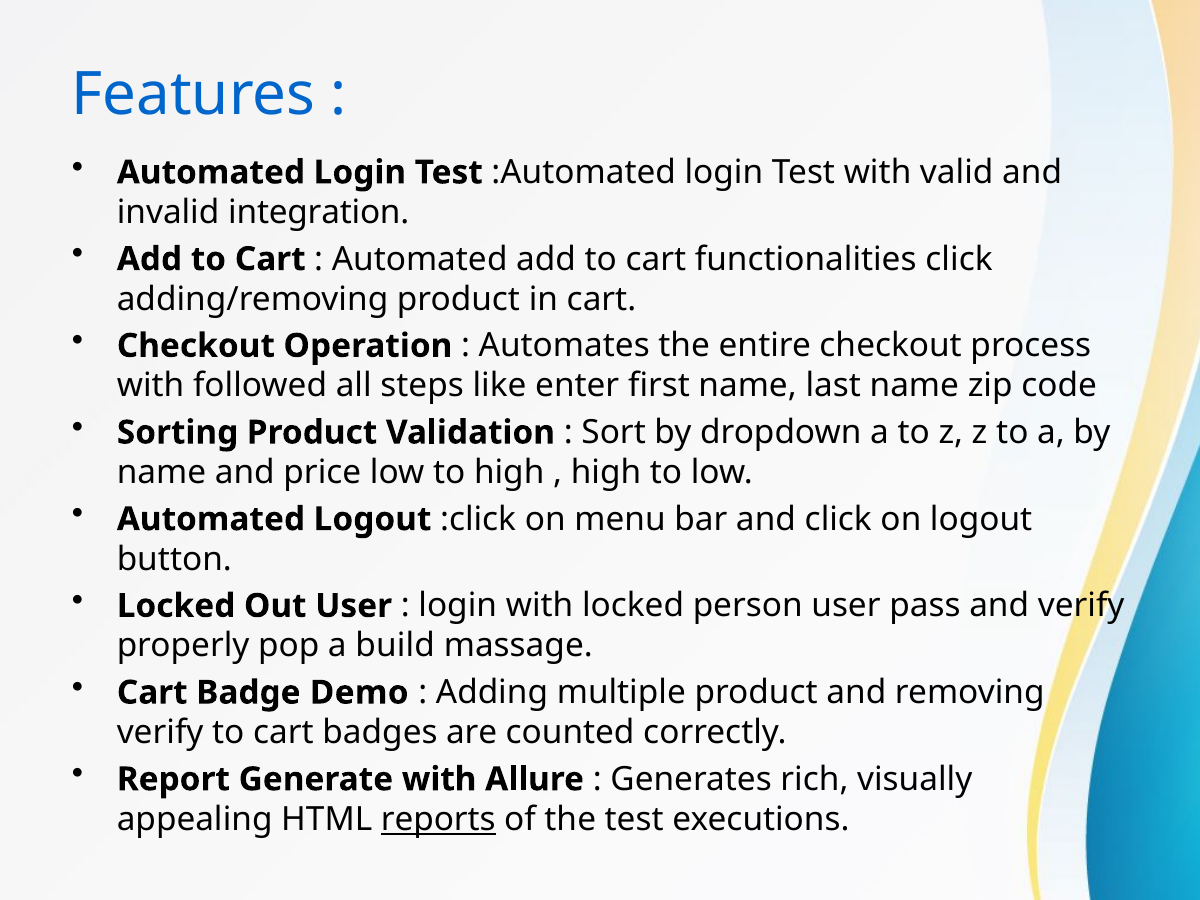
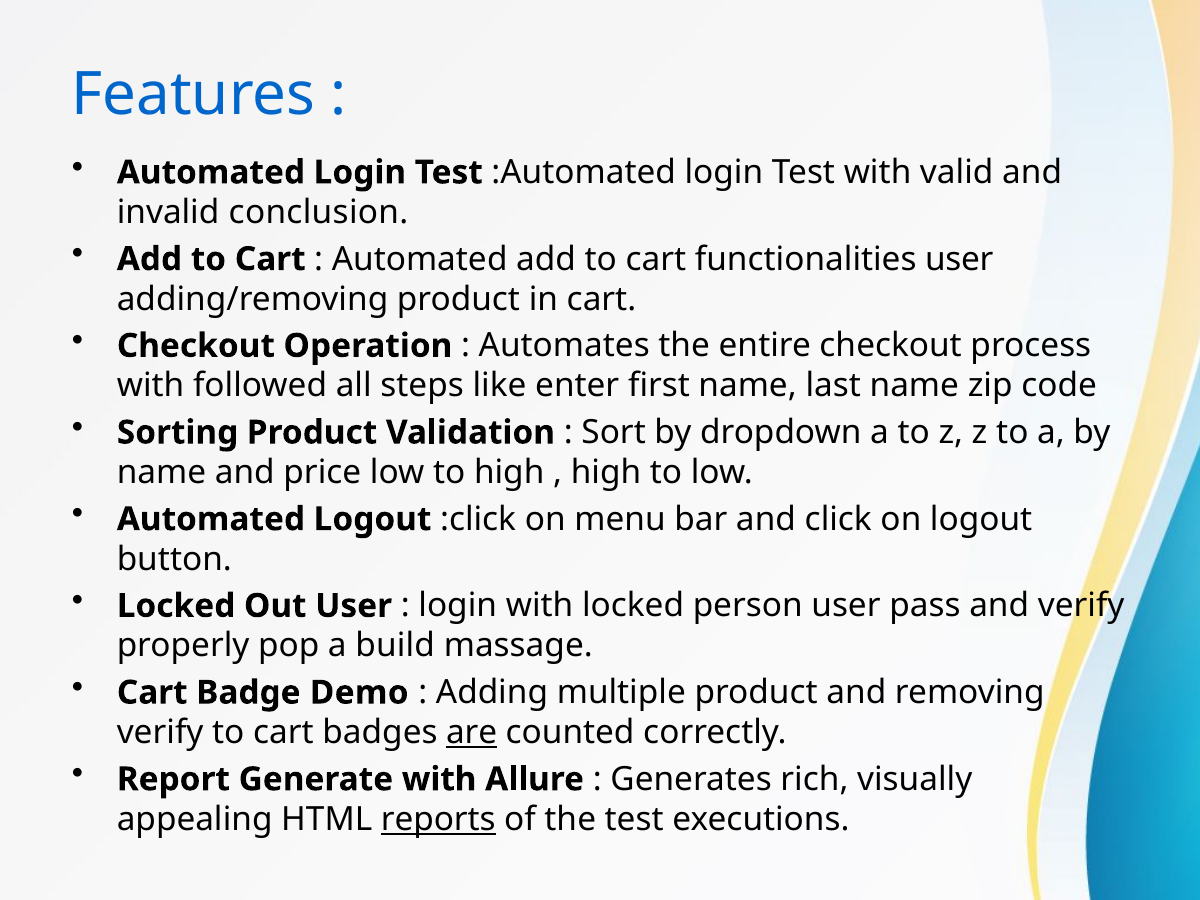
integration: integration -> conclusion (318, 212)
functionalities click: click -> user (959, 259)
are underline: none -> present (472, 733)
